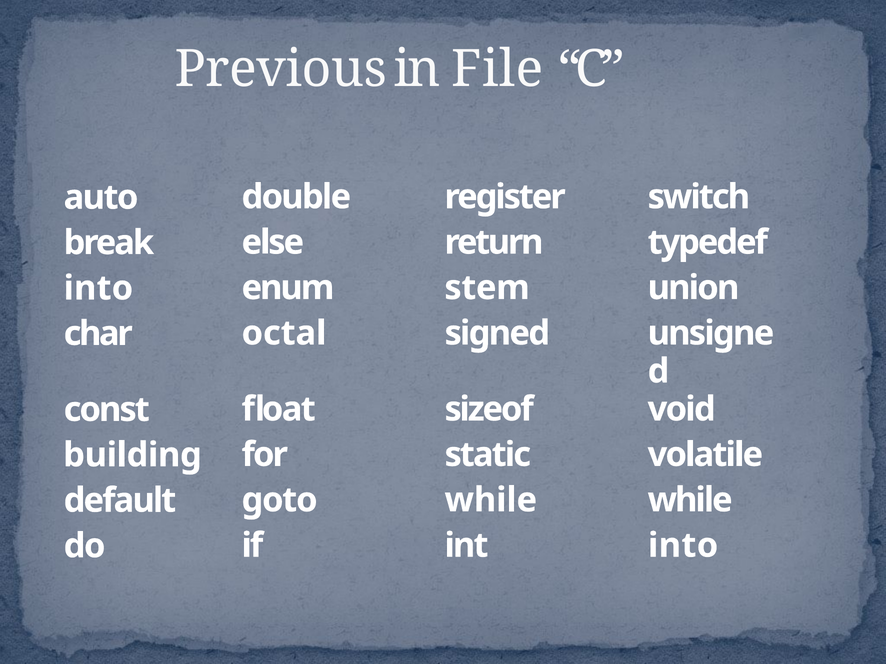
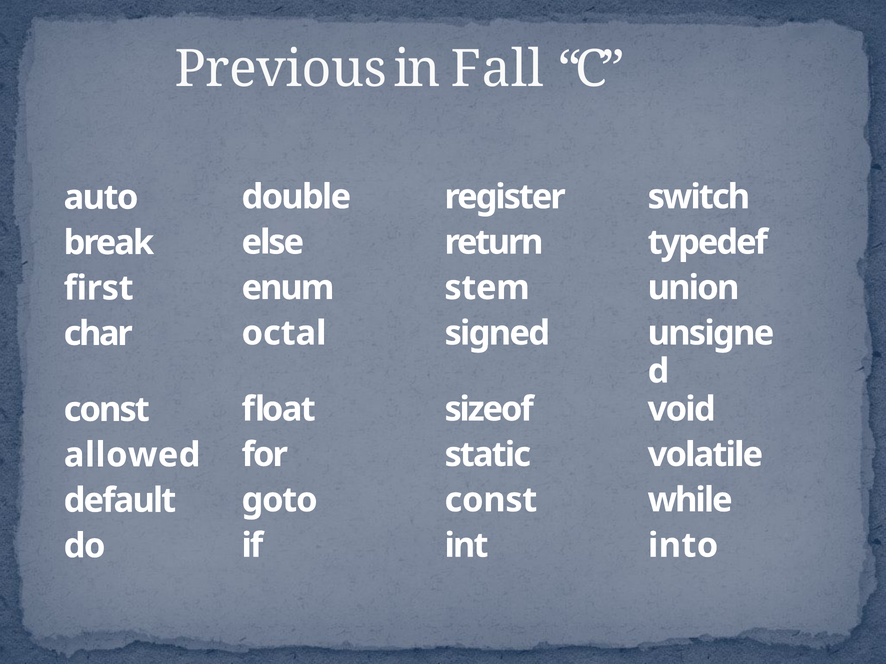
File: File -> Fall (497, 69)
into: into -> first (99, 288)
building: building -> allowed (132, 455)
goto while: while -> const (491, 500)
